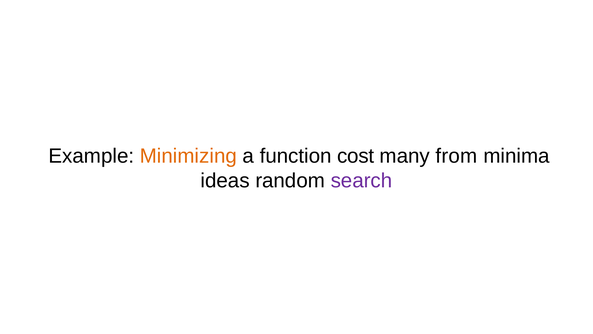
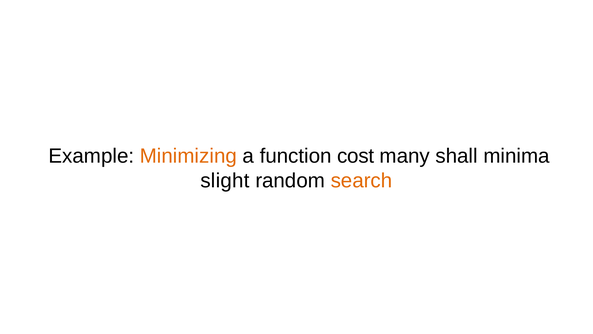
from: from -> shall (457, 156)
ideas: ideas -> slight (225, 181)
search colour: purple -> orange (362, 181)
